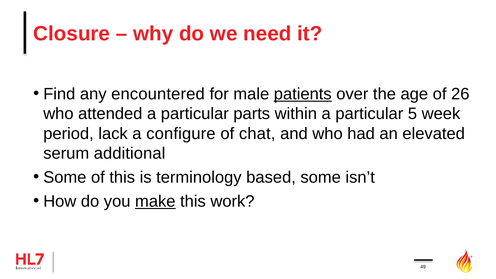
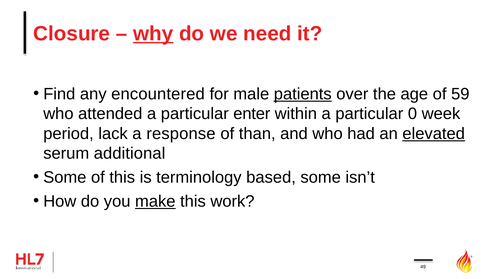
why underline: none -> present (153, 34)
26: 26 -> 59 (460, 94)
parts: parts -> enter (252, 114)
5: 5 -> 0 (412, 114)
configure: configure -> response (181, 134)
chat: chat -> than (257, 134)
elevated underline: none -> present (434, 134)
